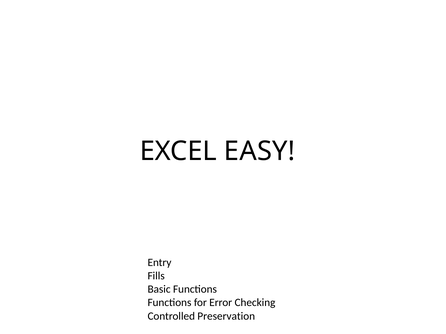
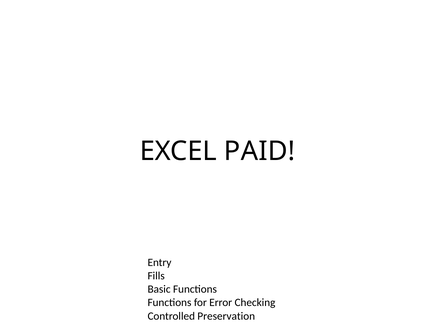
EASY: EASY -> PAID (260, 151)
